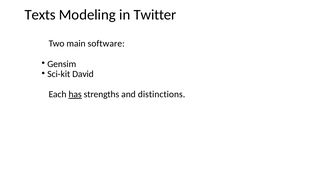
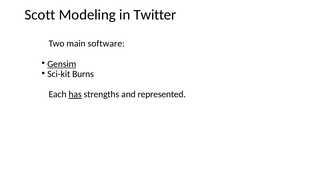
Texts: Texts -> Scott (40, 15)
Gensim underline: none -> present (62, 64)
David: David -> Burns (83, 74)
distinctions: distinctions -> represented (162, 94)
